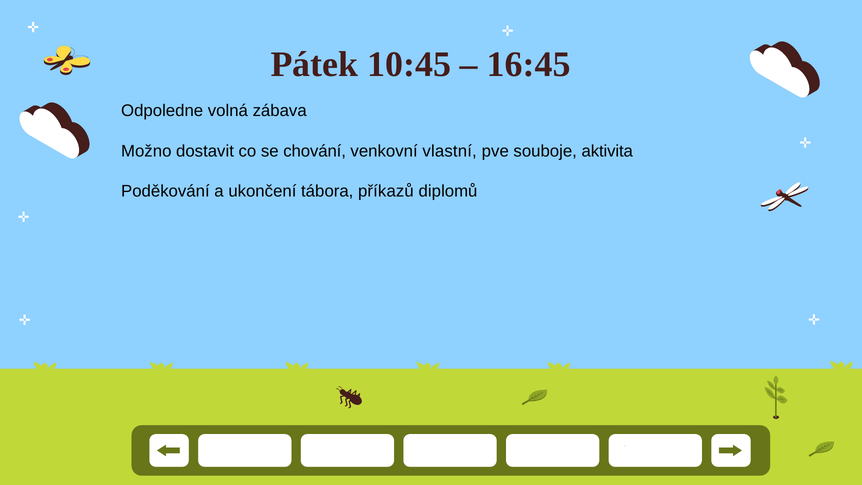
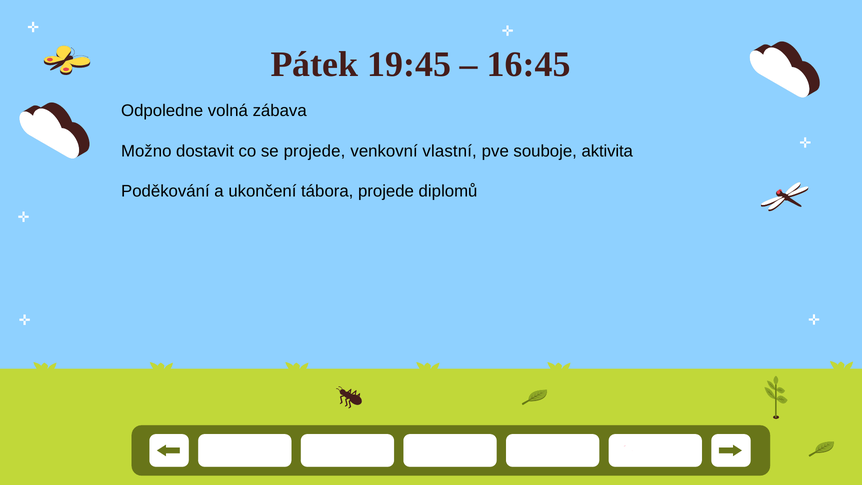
10:45: 10:45 -> 19:45 (409, 64)
se chování: chování -> projede (314, 151)
tábora příkazů: příkazů -> projede (386, 191)
